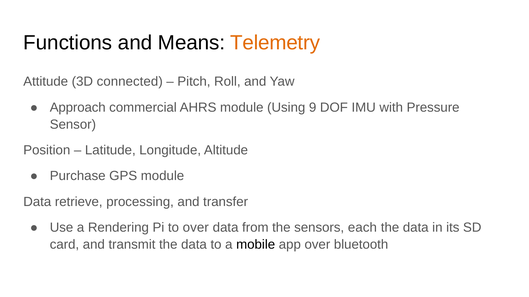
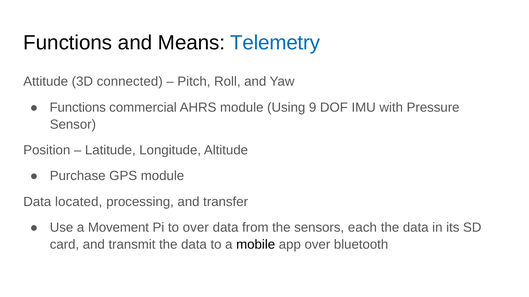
Telemetry colour: orange -> blue (275, 43)
Approach: Approach -> Functions (78, 108)
retrieve: retrieve -> located (79, 202)
Rendering: Rendering -> Movement (118, 228)
